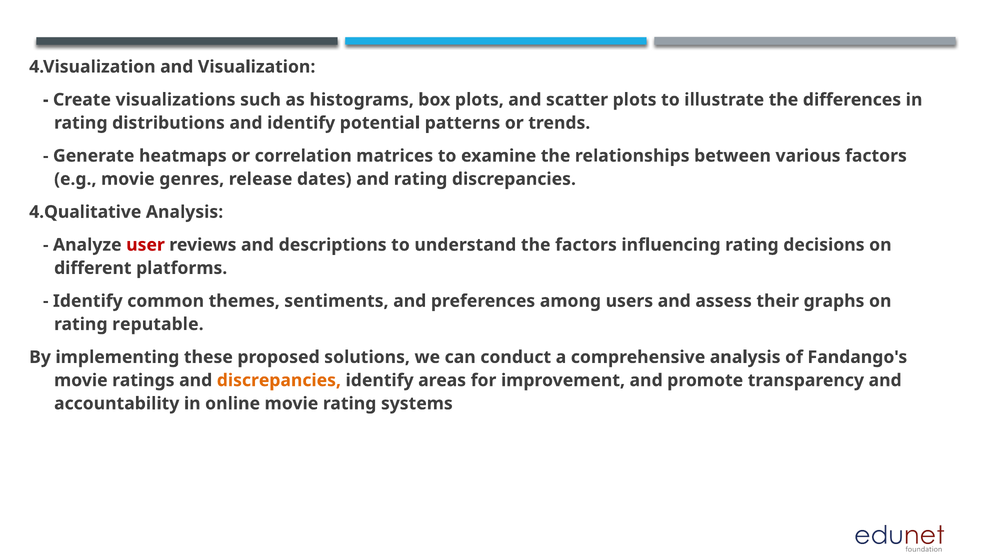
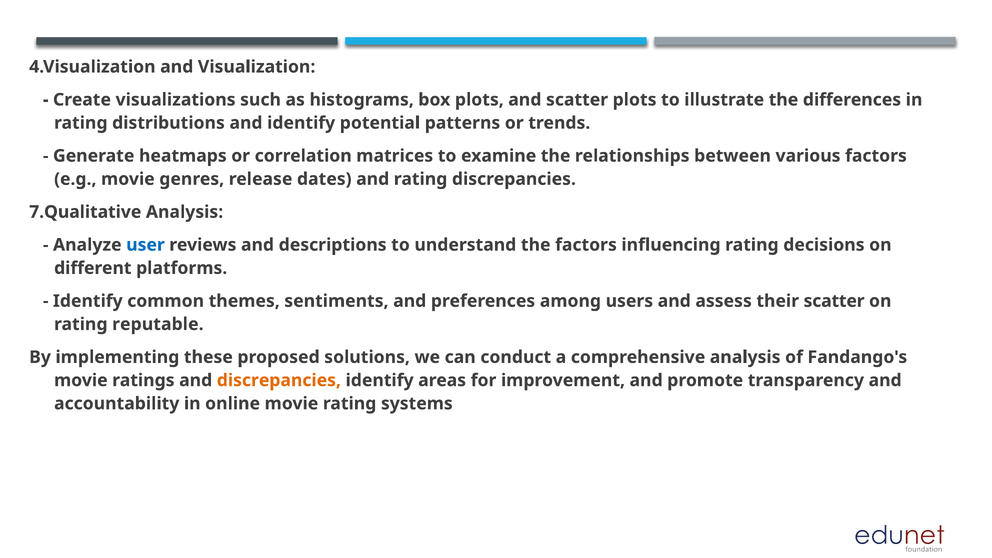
4.Qualitative: 4.Qualitative -> 7.Qualitative (85, 212)
user colour: red -> blue (145, 245)
their graphs: graphs -> scatter (834, 301)
